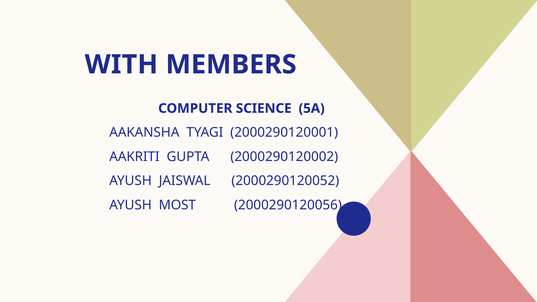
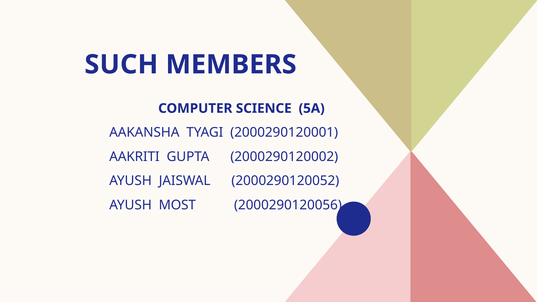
WITH: WITH -> SUCH (121, 65)
